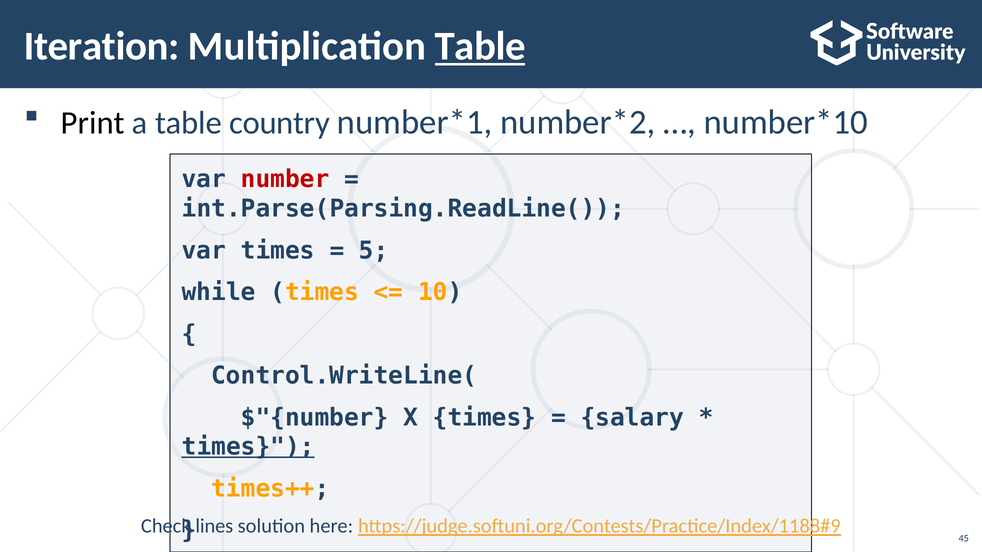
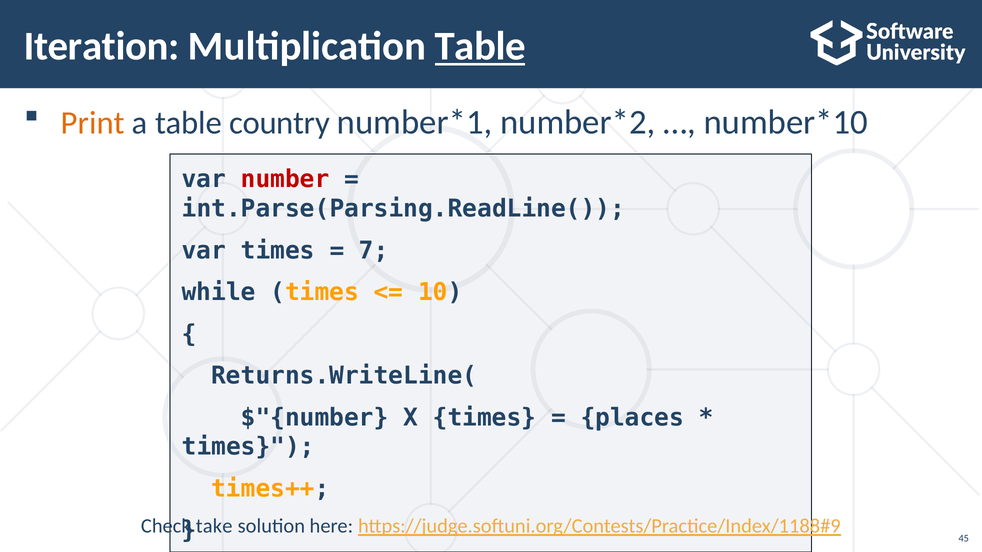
Print colour: black -> orange (93, 123)
5: 5 -> 7 (374, 251)
Control.WriteLine(: Control.WriteLine( -> Returns.WriteLine( (344, 376)
salary: salary -> places (632, 418)
times underline: present -> none (248, 447)
lines: lines -> take (214, 526)
